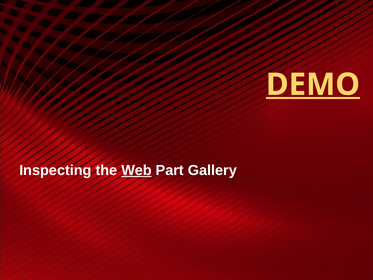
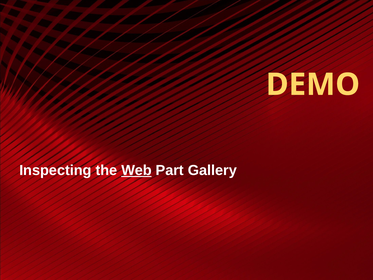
DEMO underline: present -> none (313, 85)
